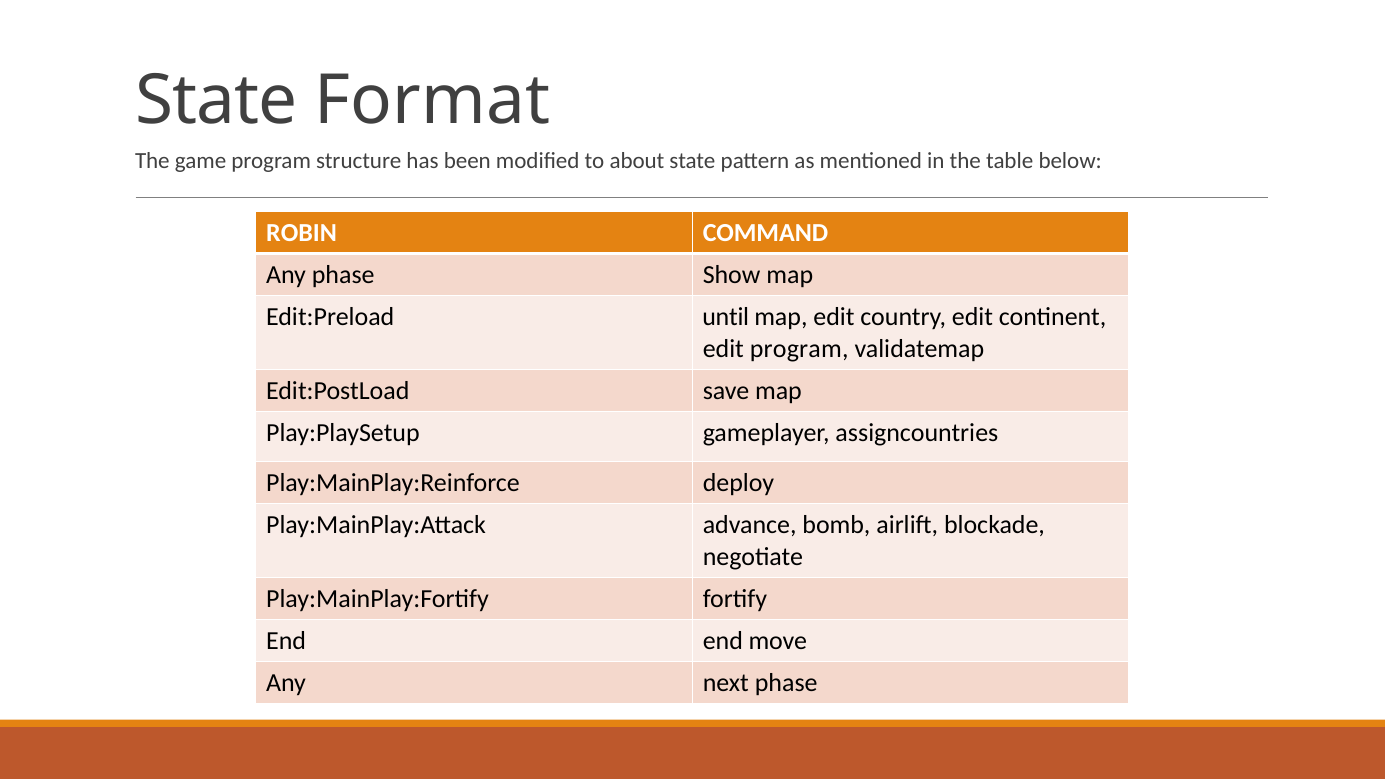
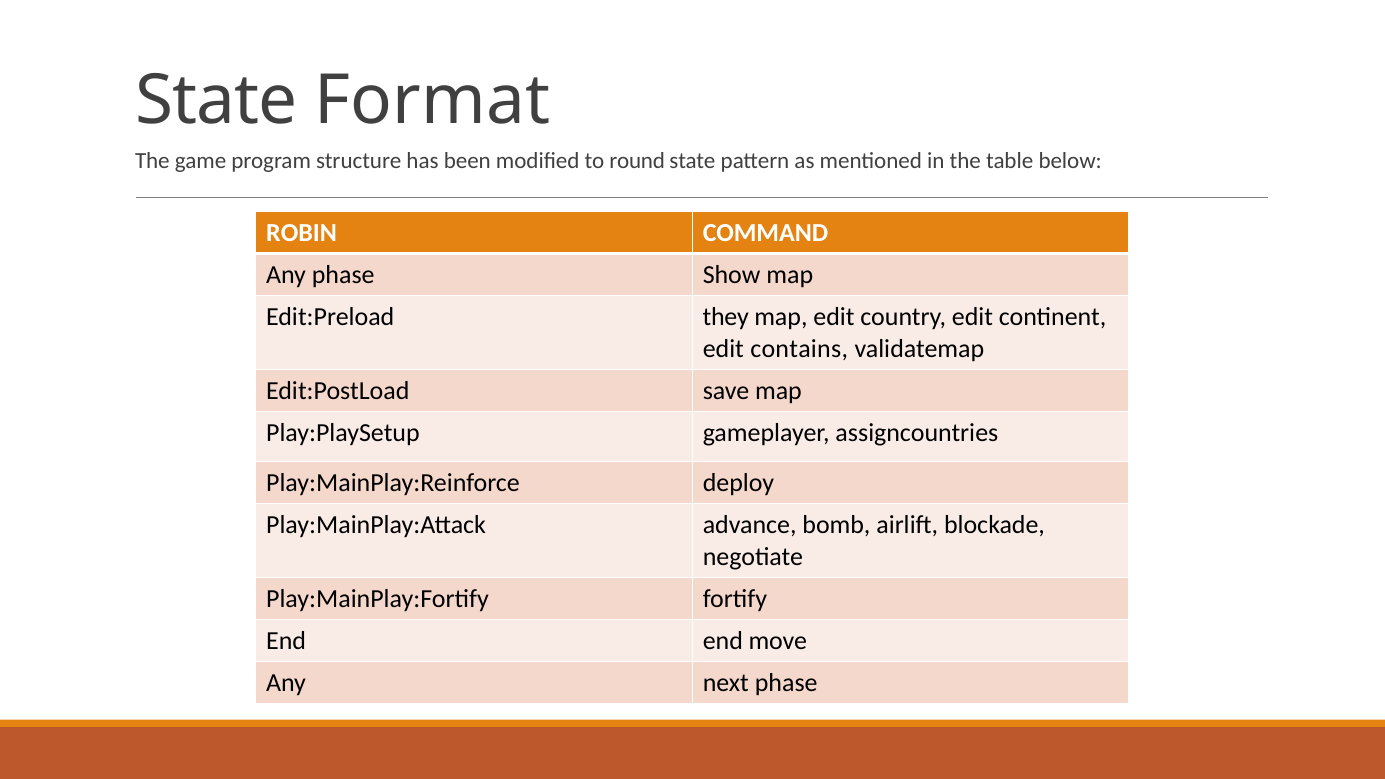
about: about -> round (637, 161)
until: until -> they (726, 317)
edit program: program -> contains (799, 349)
